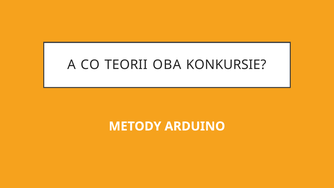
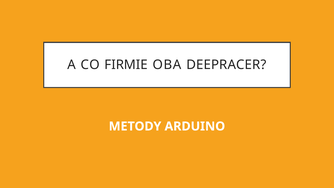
TEORII: TEORII -> FIRMIE (126, 65)
KONKURSIE: KONKURSIE -> DEEPRACER (226, 65)
